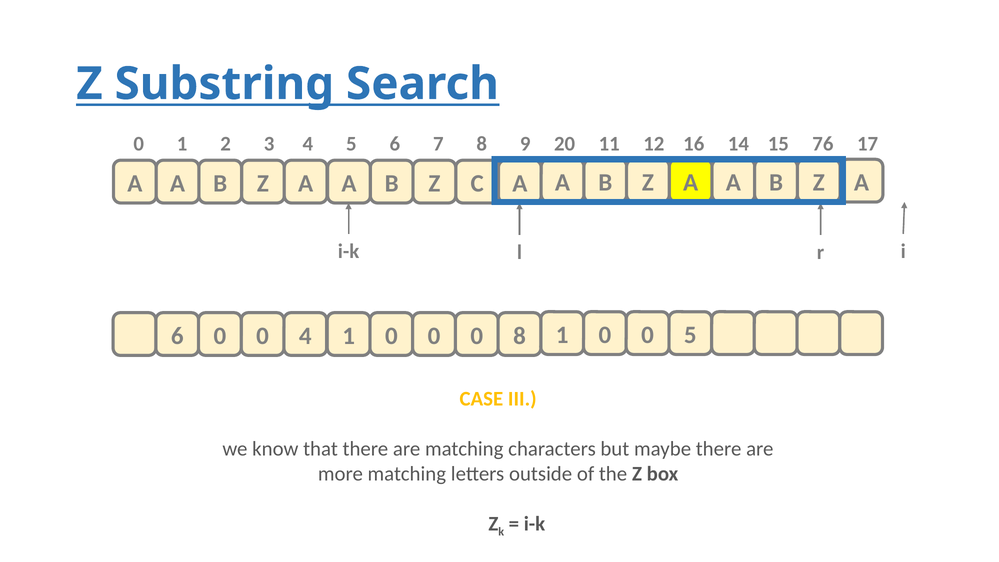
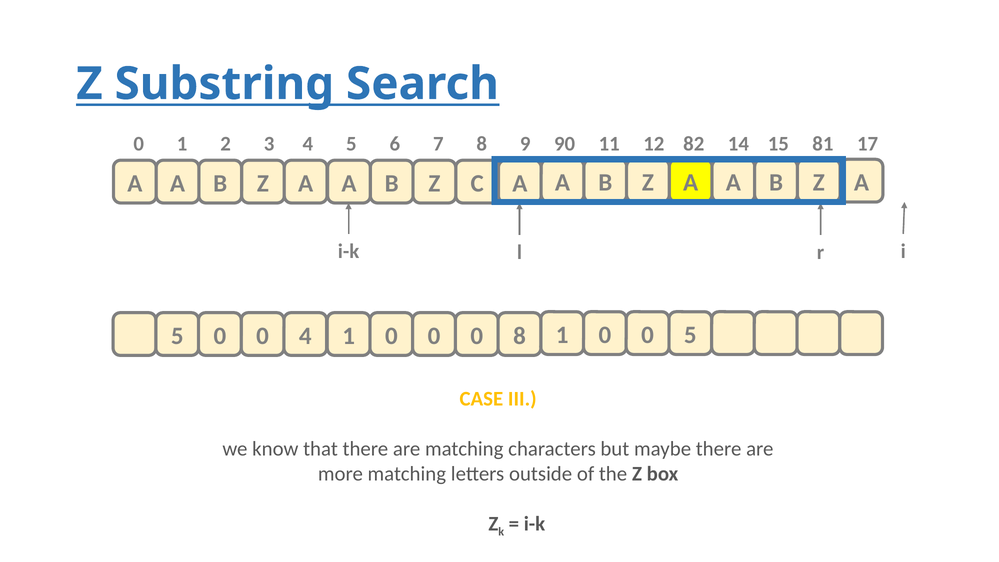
20: 20 -> 90 (565, 144)
16: 16 -> 82 (694, 144)
76: 76 -> 81 (823, 144)
A 6: 6 -> 5 (177, 336)
